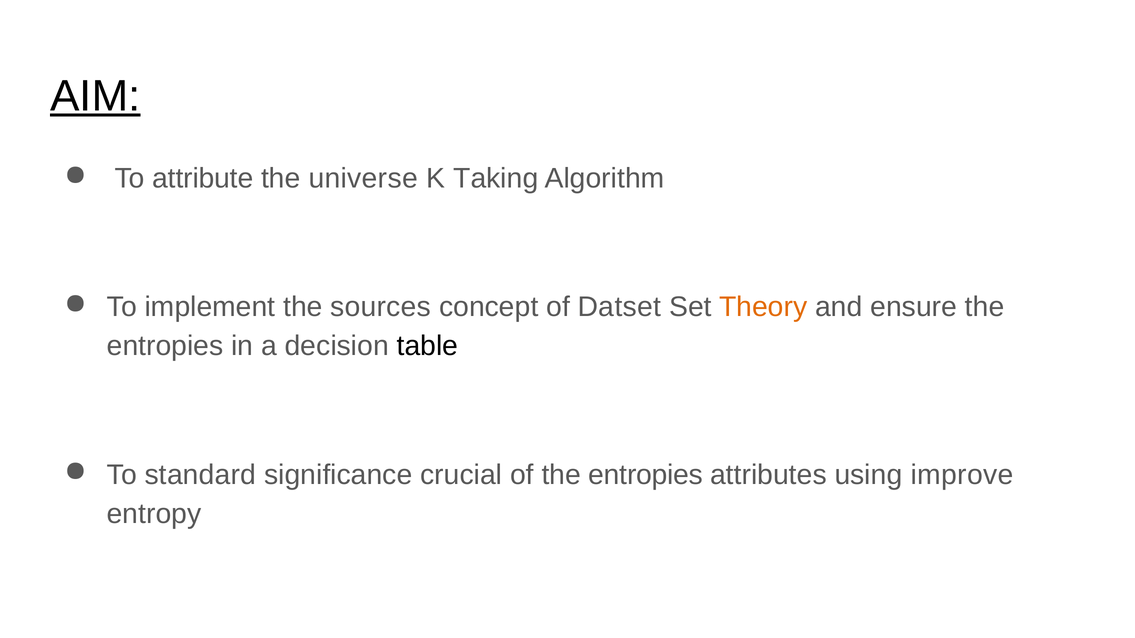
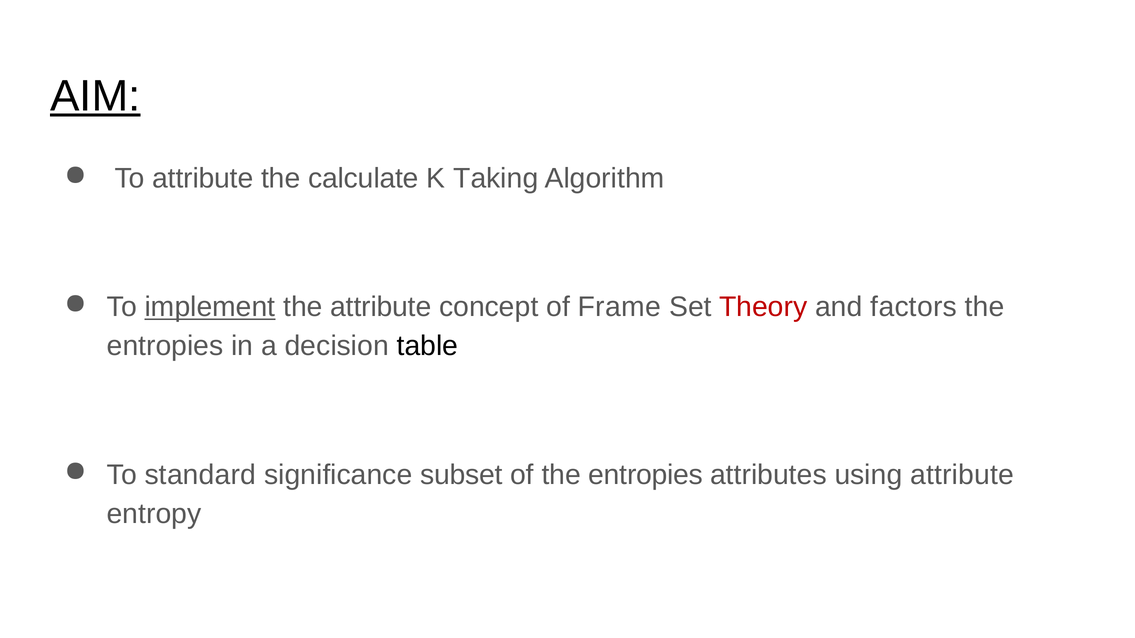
universe: universe -> calculate (363, 178)
implement underline: none -> present (210, 307)
the sources: sources -> attribute (381, 307)
Datset: Datset -> Frame (619, 307)
Theory colour: orange -> red (763, 307)
ensure: ensure -> factors (914, 307)
crucial: crucial -> subset (461, 475)
using improve: improve -> attribute (962, 475)
